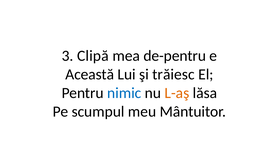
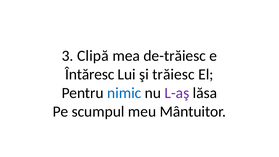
de-pentru: de-pentru -> de-trăiesc (175, 56)
Această: Această -> Întăresc (90, 74)
L-aş colour: orange -> purple (177, 93)
